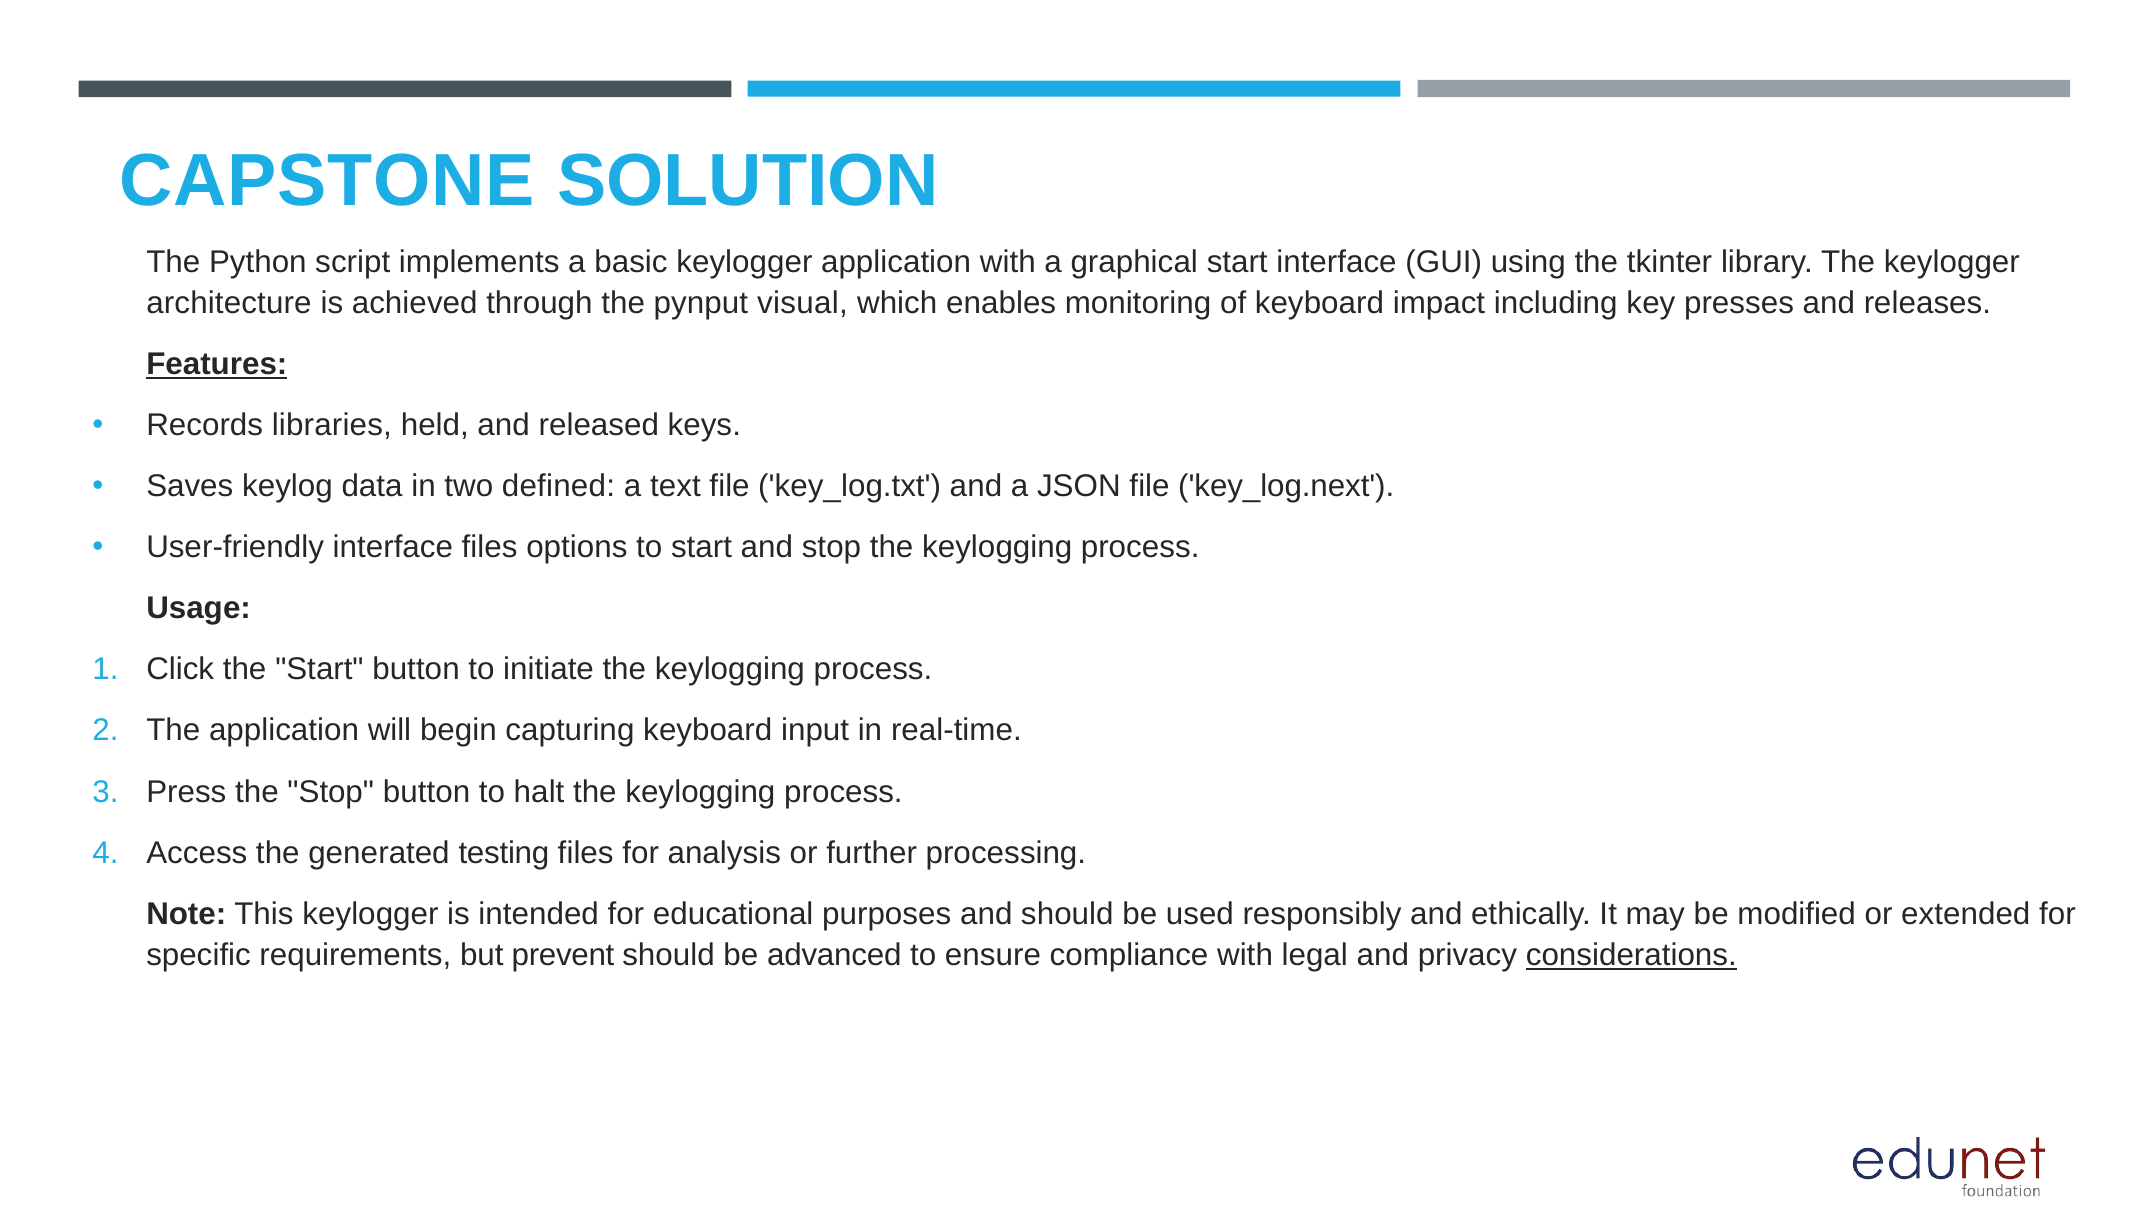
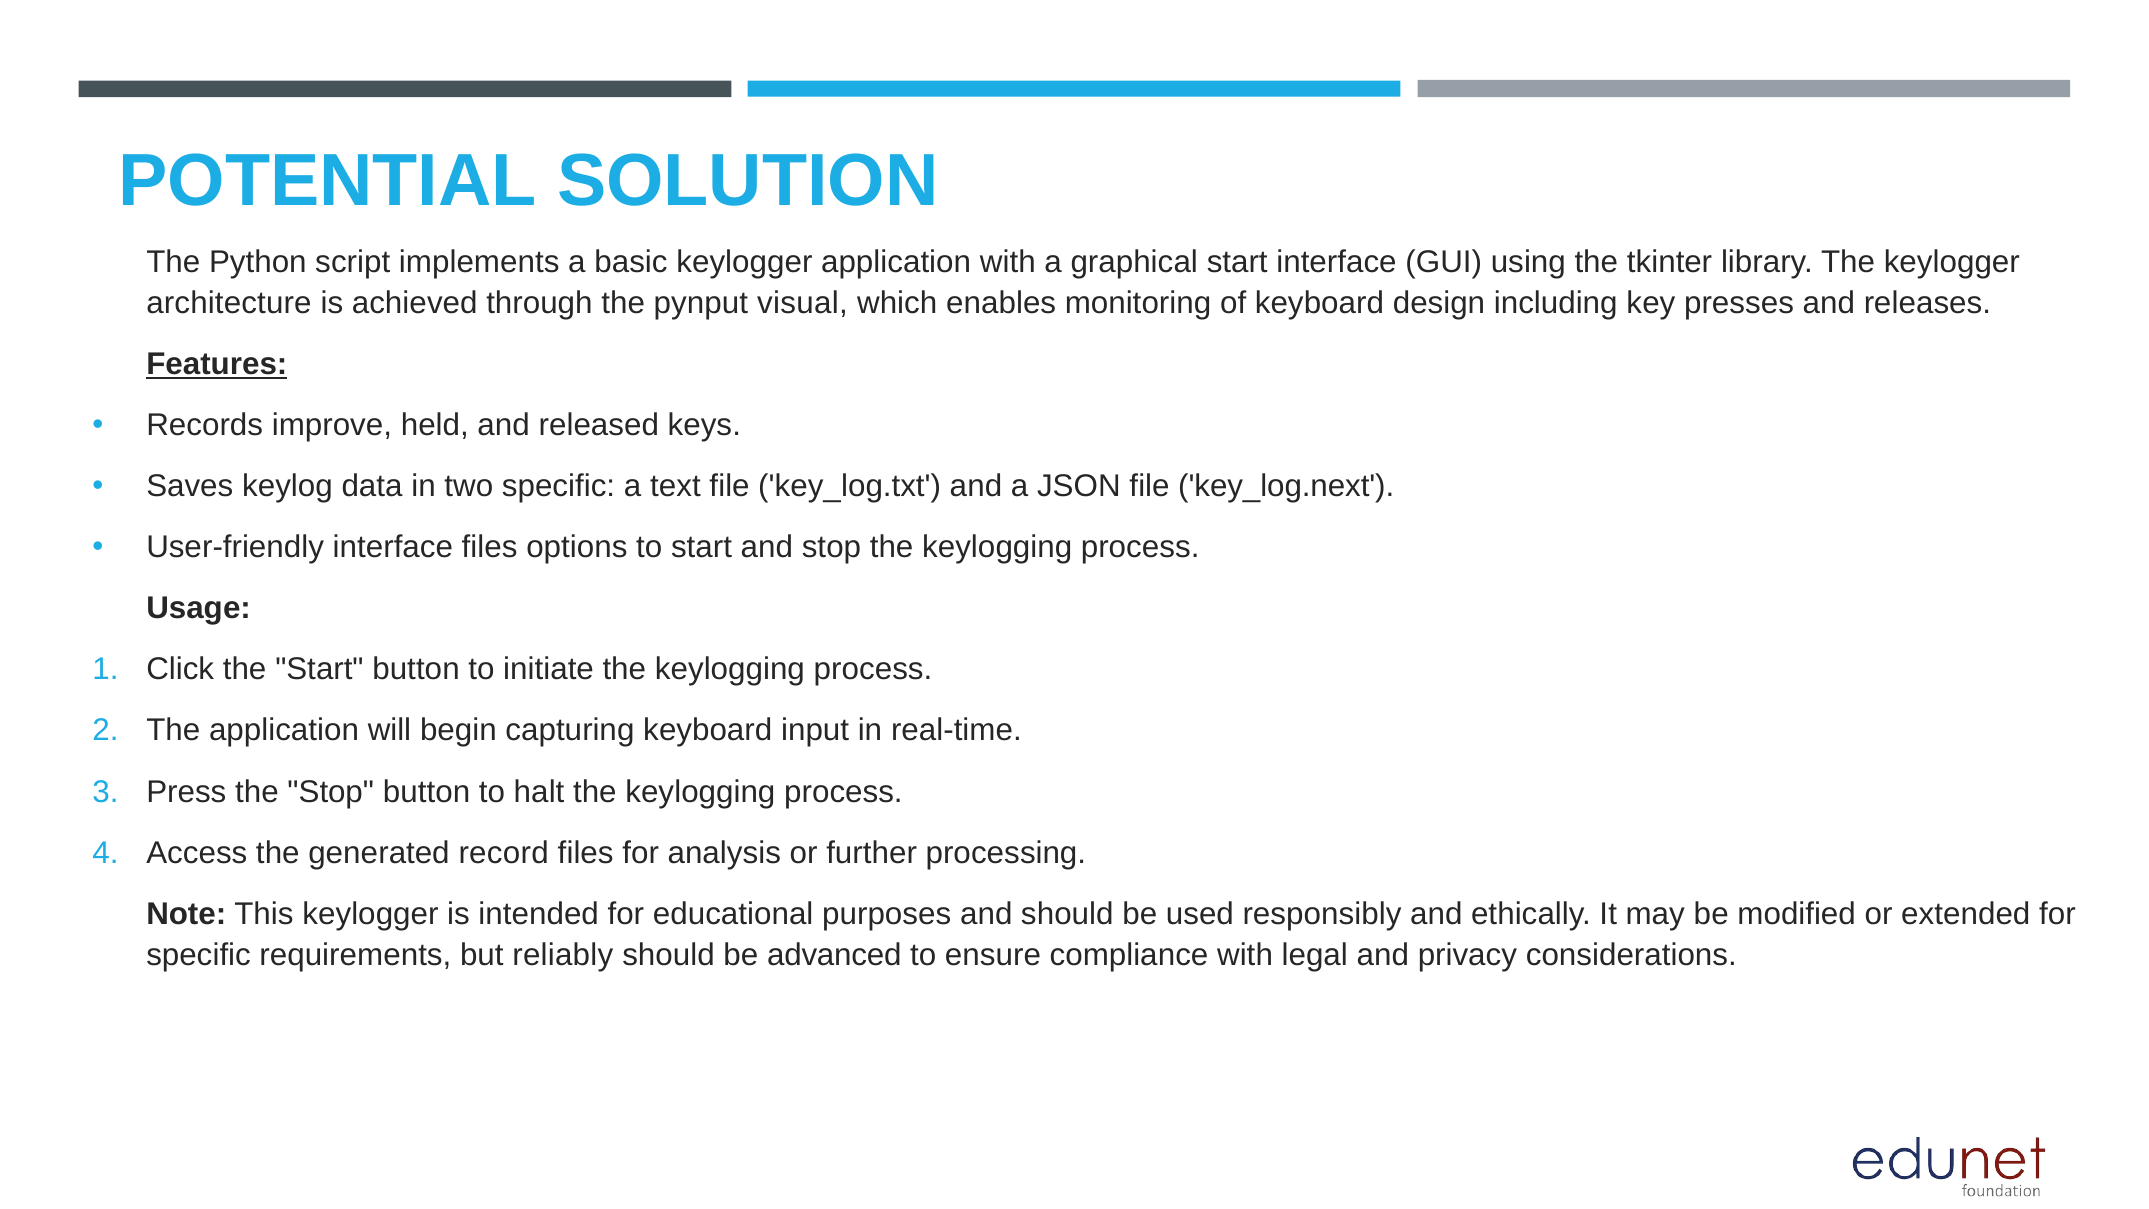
CAPSTONE: CAPSTONE -> POTENTIAL (328, 181)
impact: impact -> design (1439, 303)
libraries: libraries -> improve (332, 425)
two defined: defined -> specific (559, 486)
testing: testing -> record (504, 853)
prevent: prevent -> reliably (563, 955)
considerations underline: present -> none (1631, 955)
